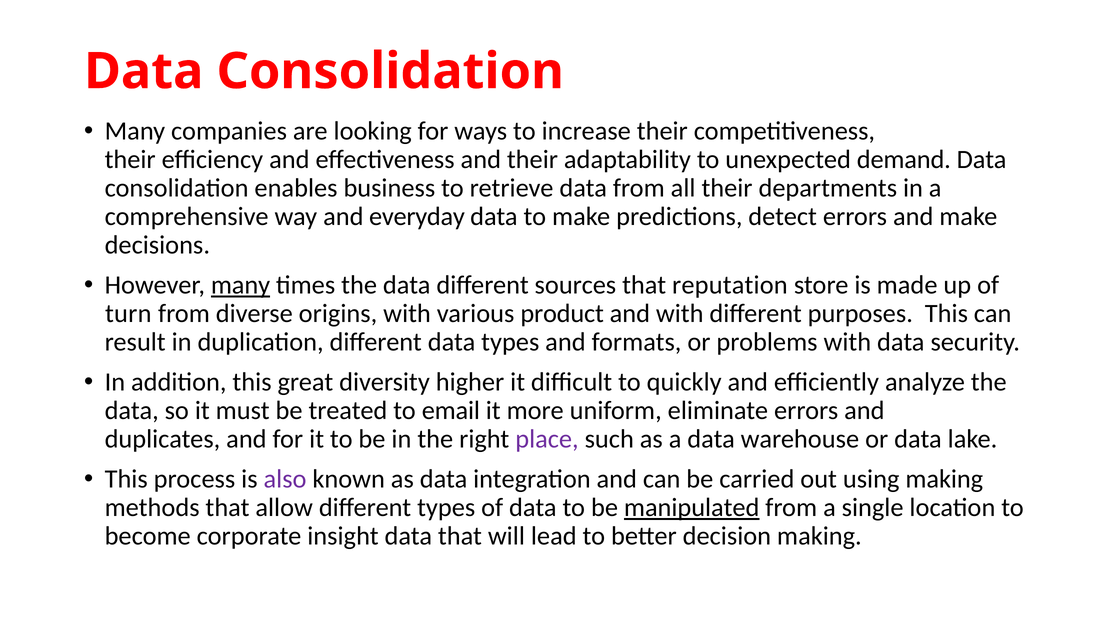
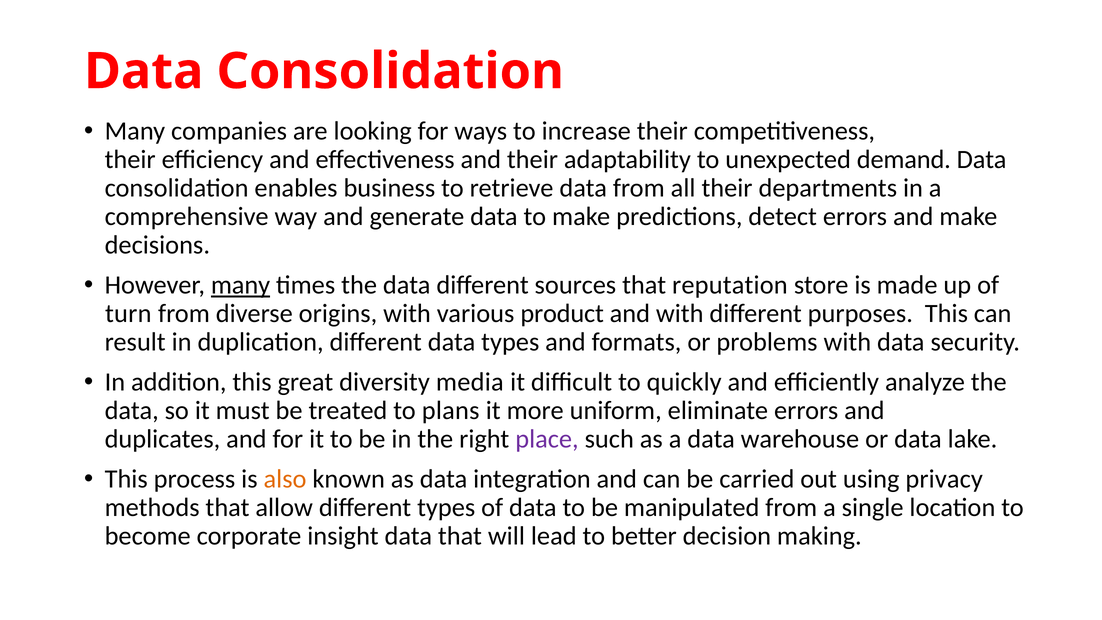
everyday: everyday -> generate (417, 217)
higher: higher -> media (470, 382)
email: email -> plans (451, 411)
also colour: purple -> orange (285, 479)
using making: making -> privacy (944, 479)
manipulated underline: present -> none (692, 508)
